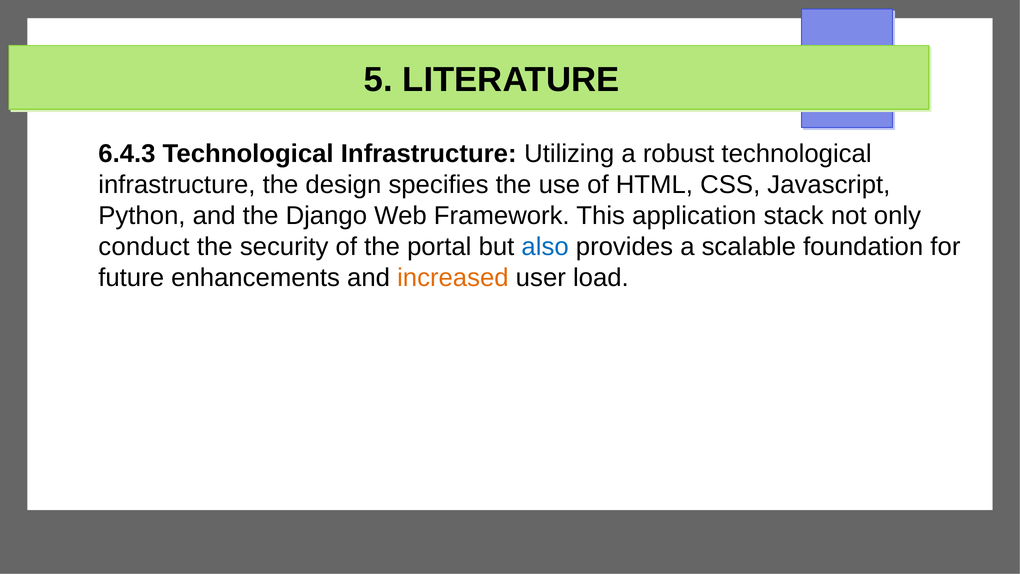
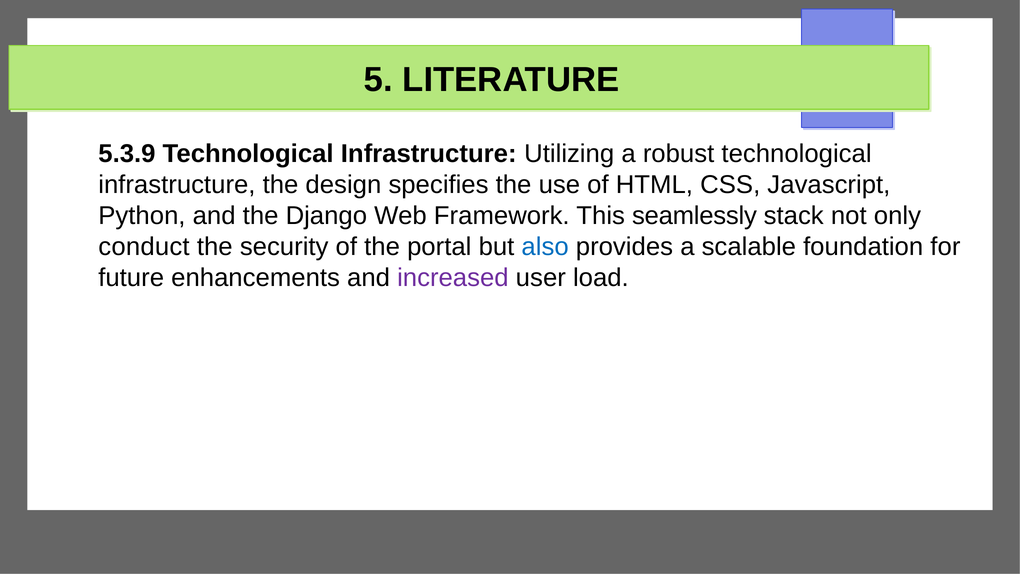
6.4.3: 6.4.3 -> 5.3.9 (127, 154)
application: application -> seamlessly (694, 216)
increased colour: orange -> purple (453, 277)
